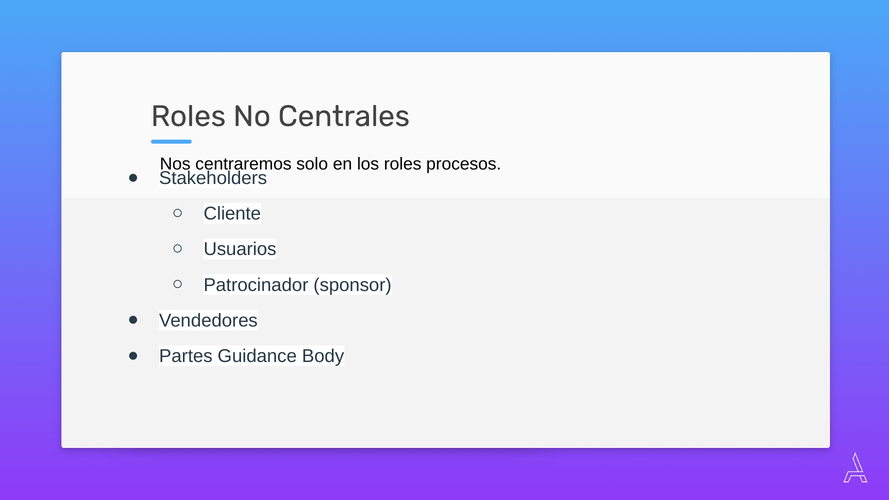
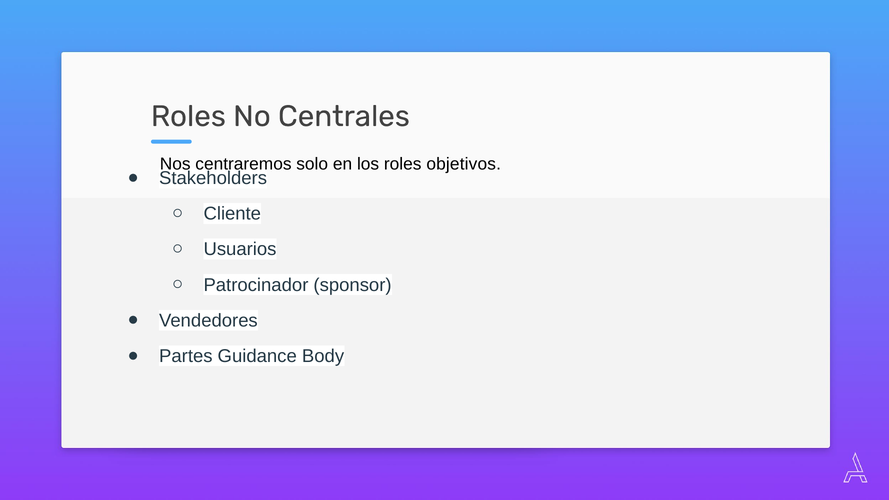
procesos: procesos -> objetivos (464, 164)
